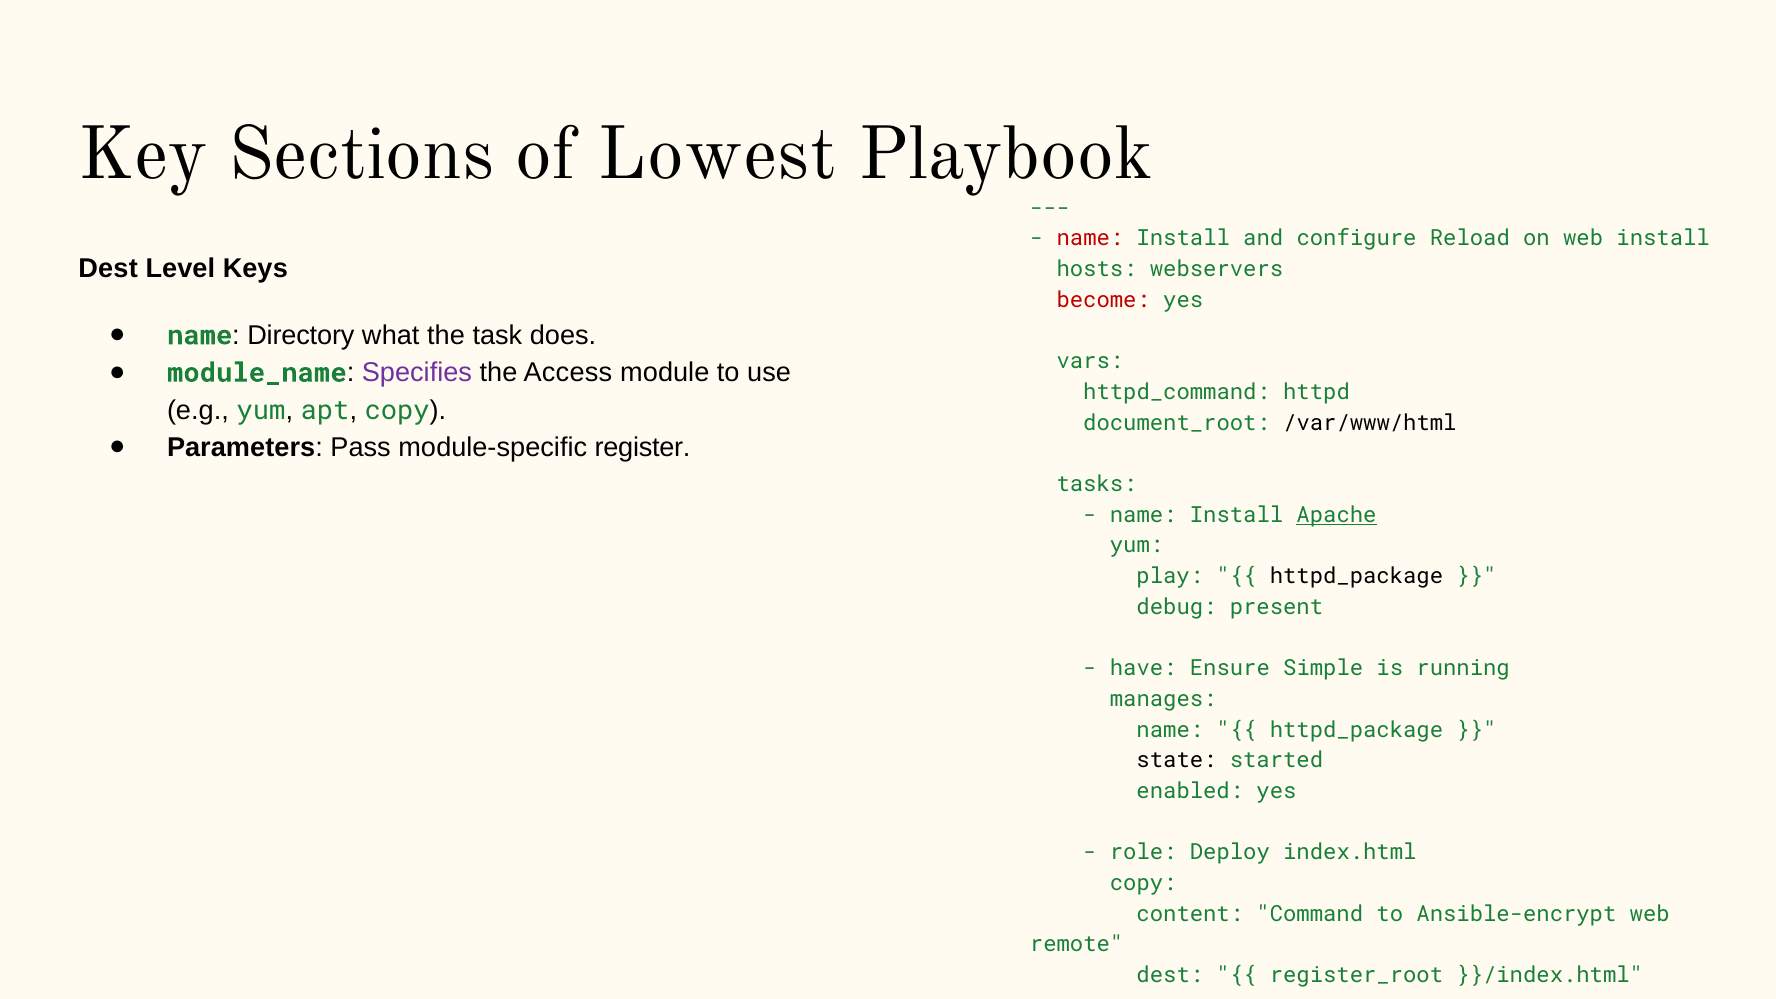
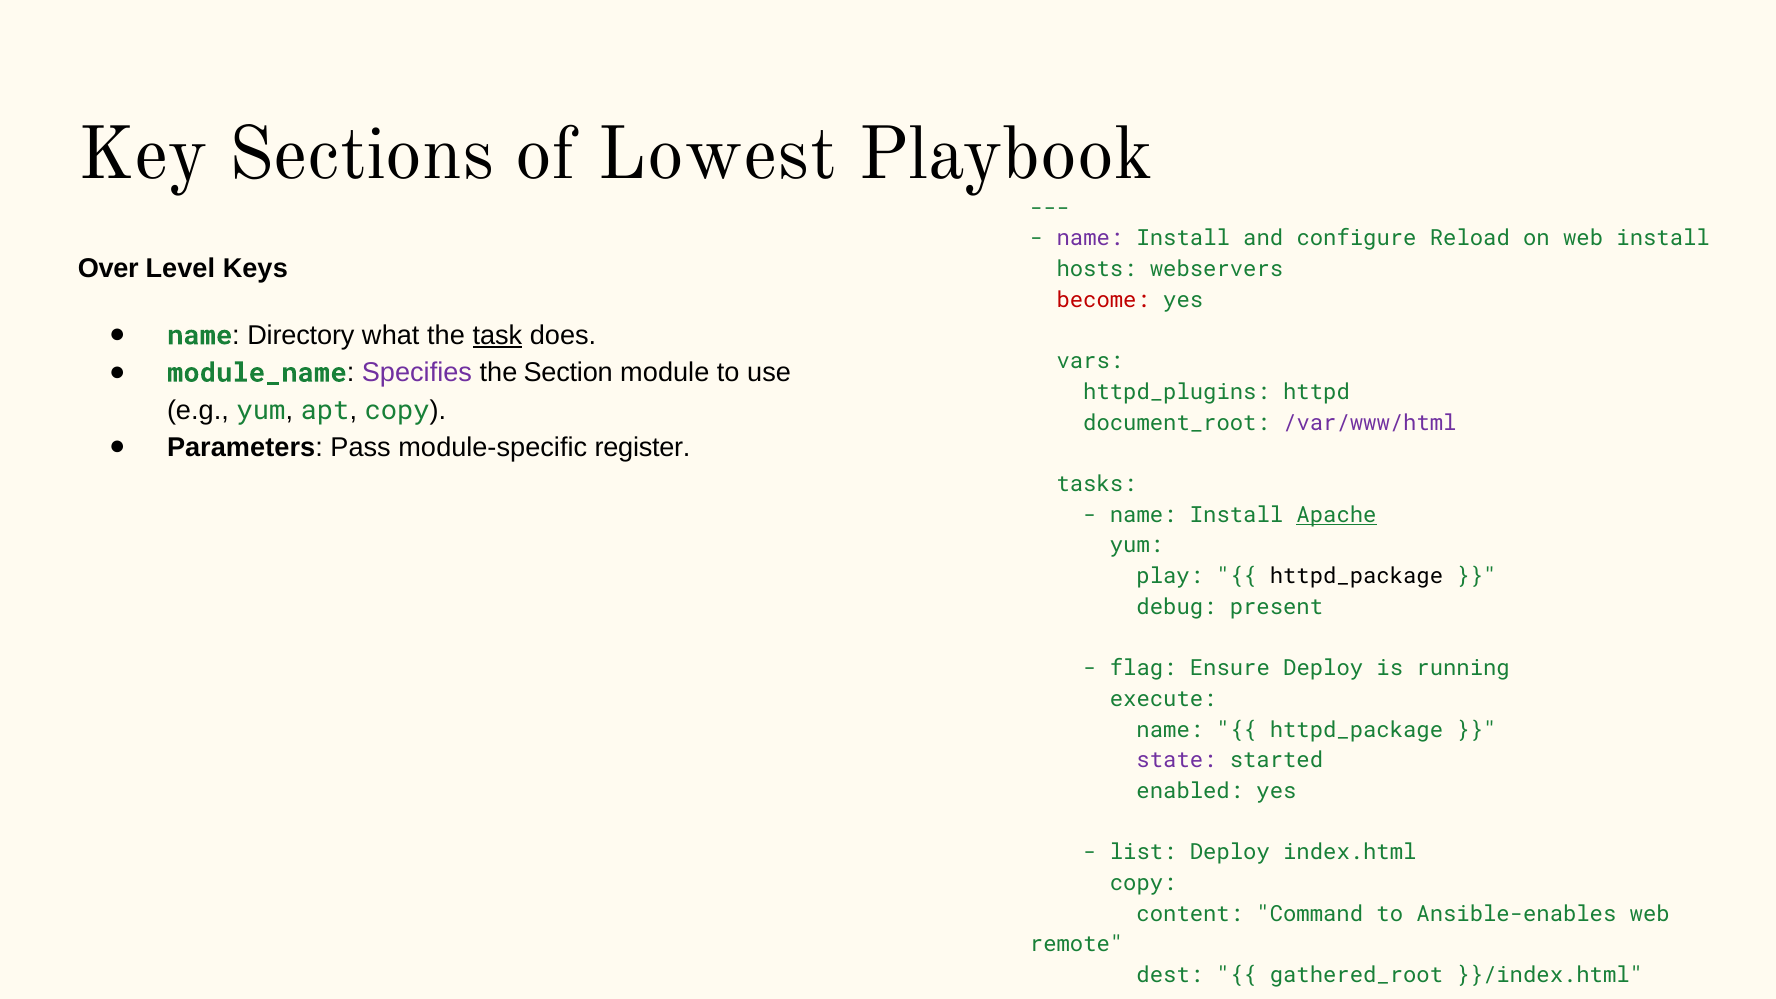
name colour: red -> purple (1090, 239)
Dest: Dest -> Over (108, 268)
task underline: none -> present (497, 335)
Access: Access -> Section (568, 373)
httpd_command: httpd_command -> httpd_plugins (1177, 392)
/var/www/html colour: black -> purple (1370, 423)
have: have -> flag (1143, 668)
Ensure Simple: Simple -> Deploy (1323, 668)
manages: manages -> execute (1163, 699)
state colour: black -> purple (1177, 760)
role: role -> list (1143, 853)
Ansible-encrypt: Ansible-encrypt -> Ansible-enables (1516, 914)
register_root: register_root -> gathered_root (1356, 975)
